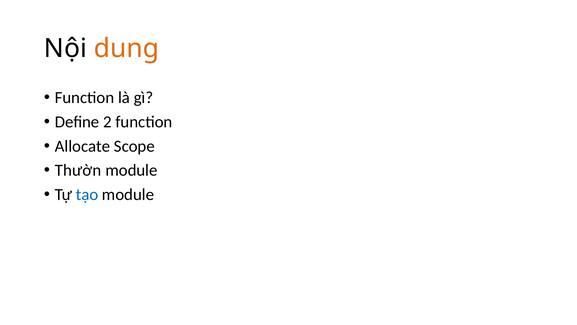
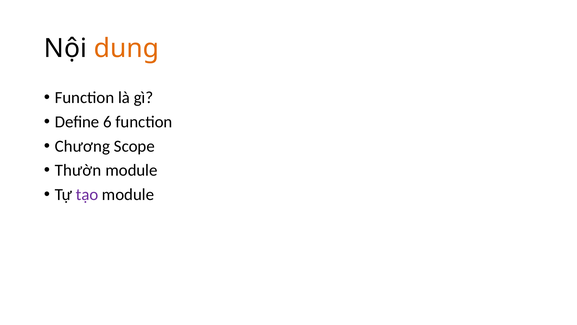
2: 2 -> 6 (107, 122)
Allocate: Allocate -> Chương (82, 146)
tạo colour: blue -> purple (87, 194)
